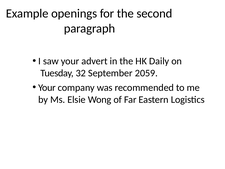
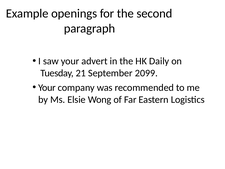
32: 32 -> 21 (81, 73)
2059: 2059 -> 2099 (146, 73)
